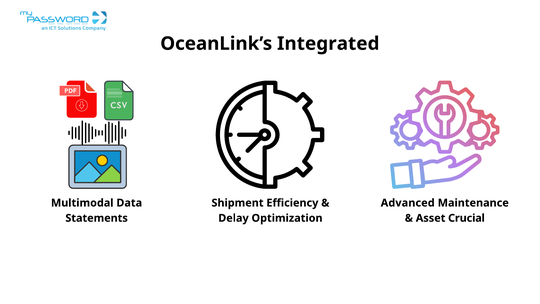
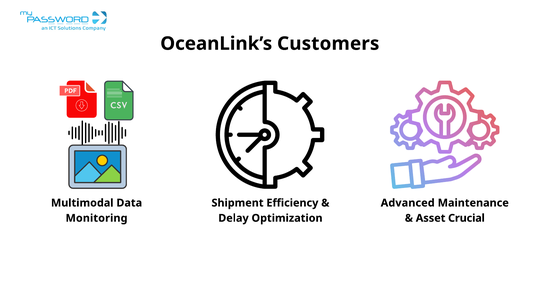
Integrated: Integrated -> Customers (328, 44)
Statements: Statements -> Monitoring (97, 218)
